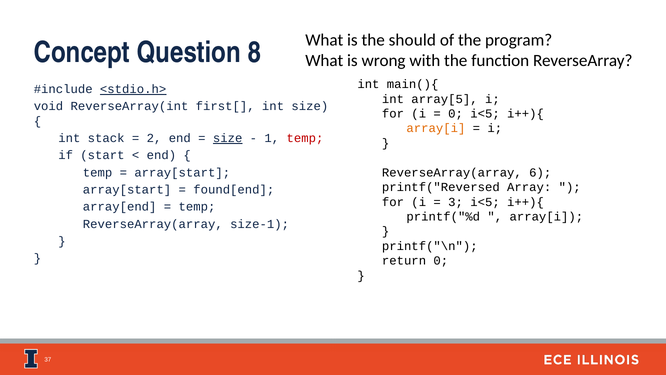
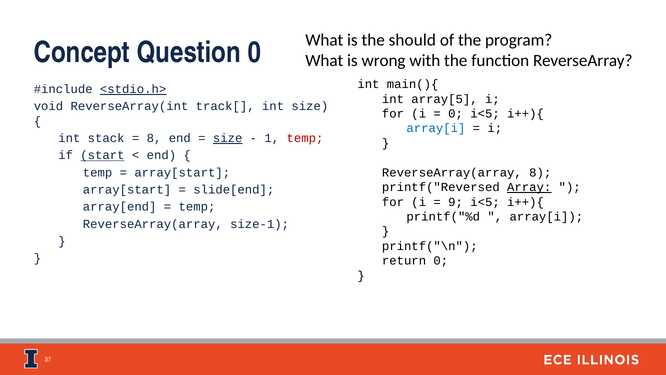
Question 8: 8 -> 0 (254, 52)
first[: first[ -> track[ (225, 106)
array[i colour: orange -> blue (436, 128)
2: 2 -> 8 (154, 138)
start underline: none -> present (102, 155)
ReverseArray(array 6: 6 -> 8 (540, 172)
Array underline: none -> present (529, 187)
found[end: found[end -> slide[end (234, 190)
3: 3 -> 9 (456, 202)
